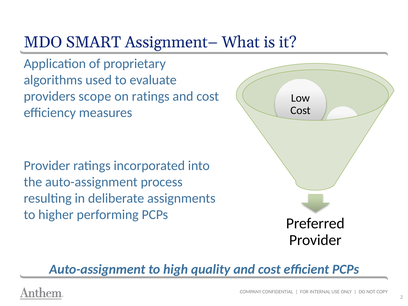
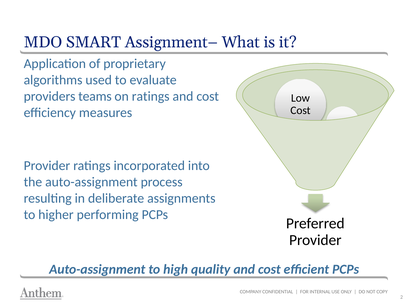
scope: scope -> teams (95, 96)
